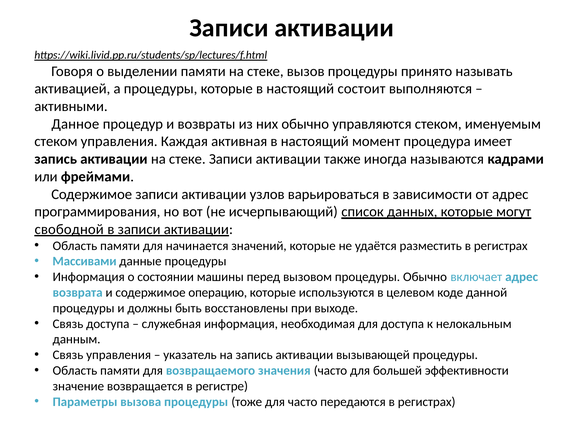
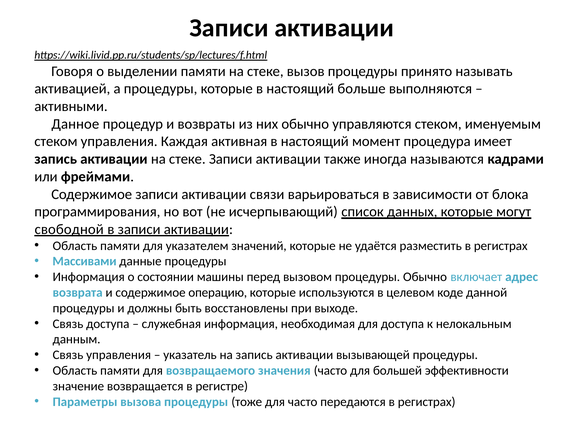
состоит: состоит -> больше (362, 89)
узлов: узлов -> связи (267, 194)
от адрес: адрес -> блока (510, 194)
начинается: начинается -> указателем (197, 246)
